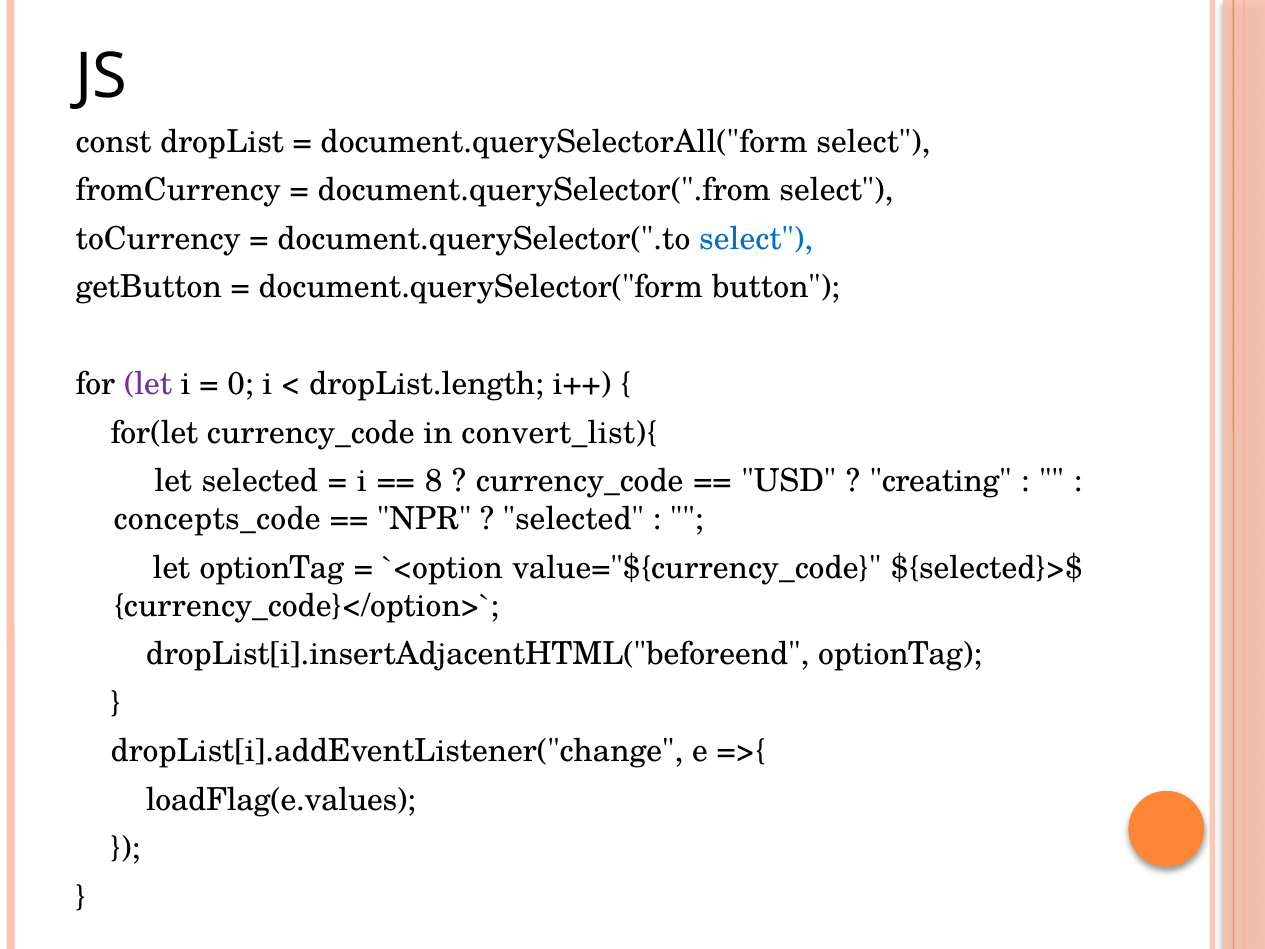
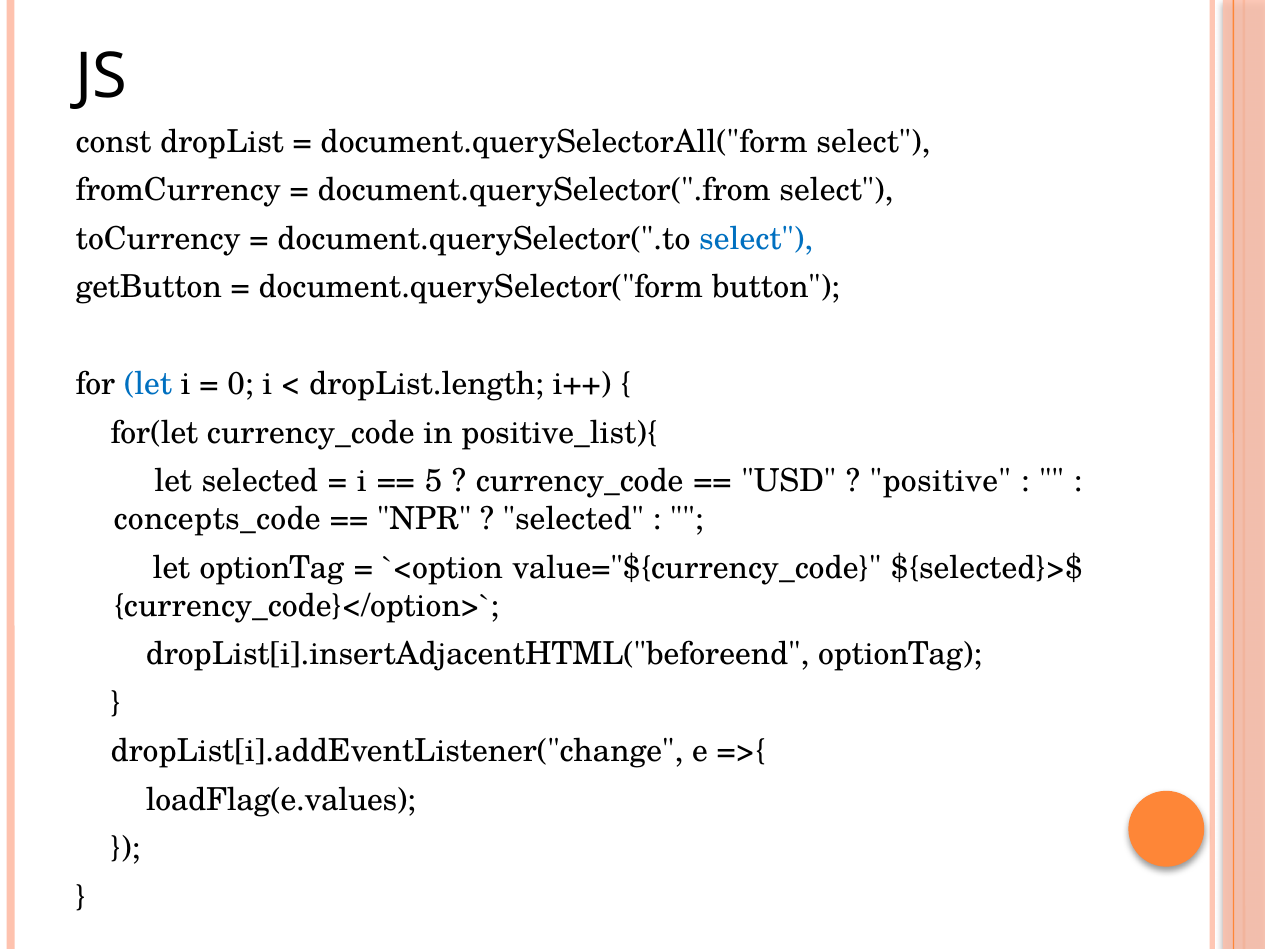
let colour: purple -> blue (148, 384)
convert_list){: convert_list){ -> positive_list){ (559, 433)
8: 8 -> 5 (434, 481)
creating: creating -> positive (940, 481)
